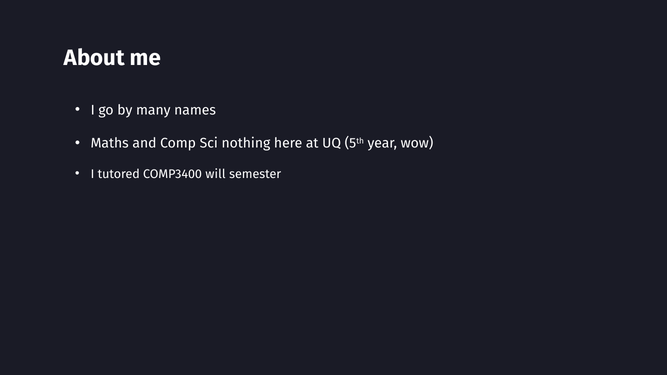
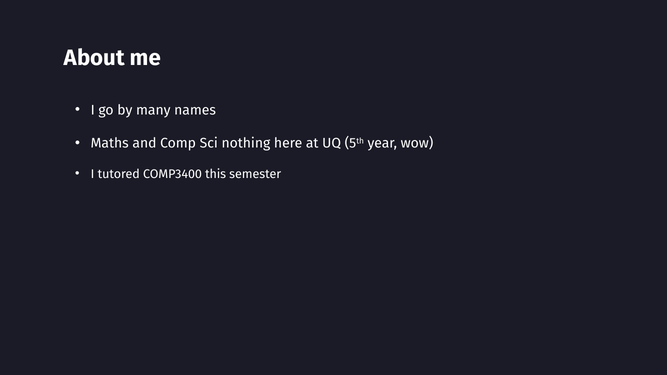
will: will -> this (216, 174)
